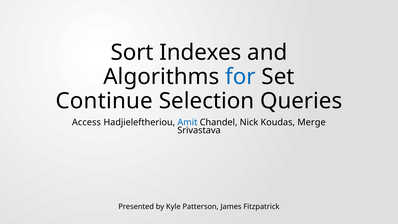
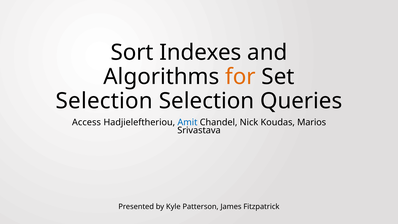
for colour: blue -> orange (240, 77)
Continue: Continue -> Selection (104, 101)
Merge: Merge -> Marios (312, 122)
